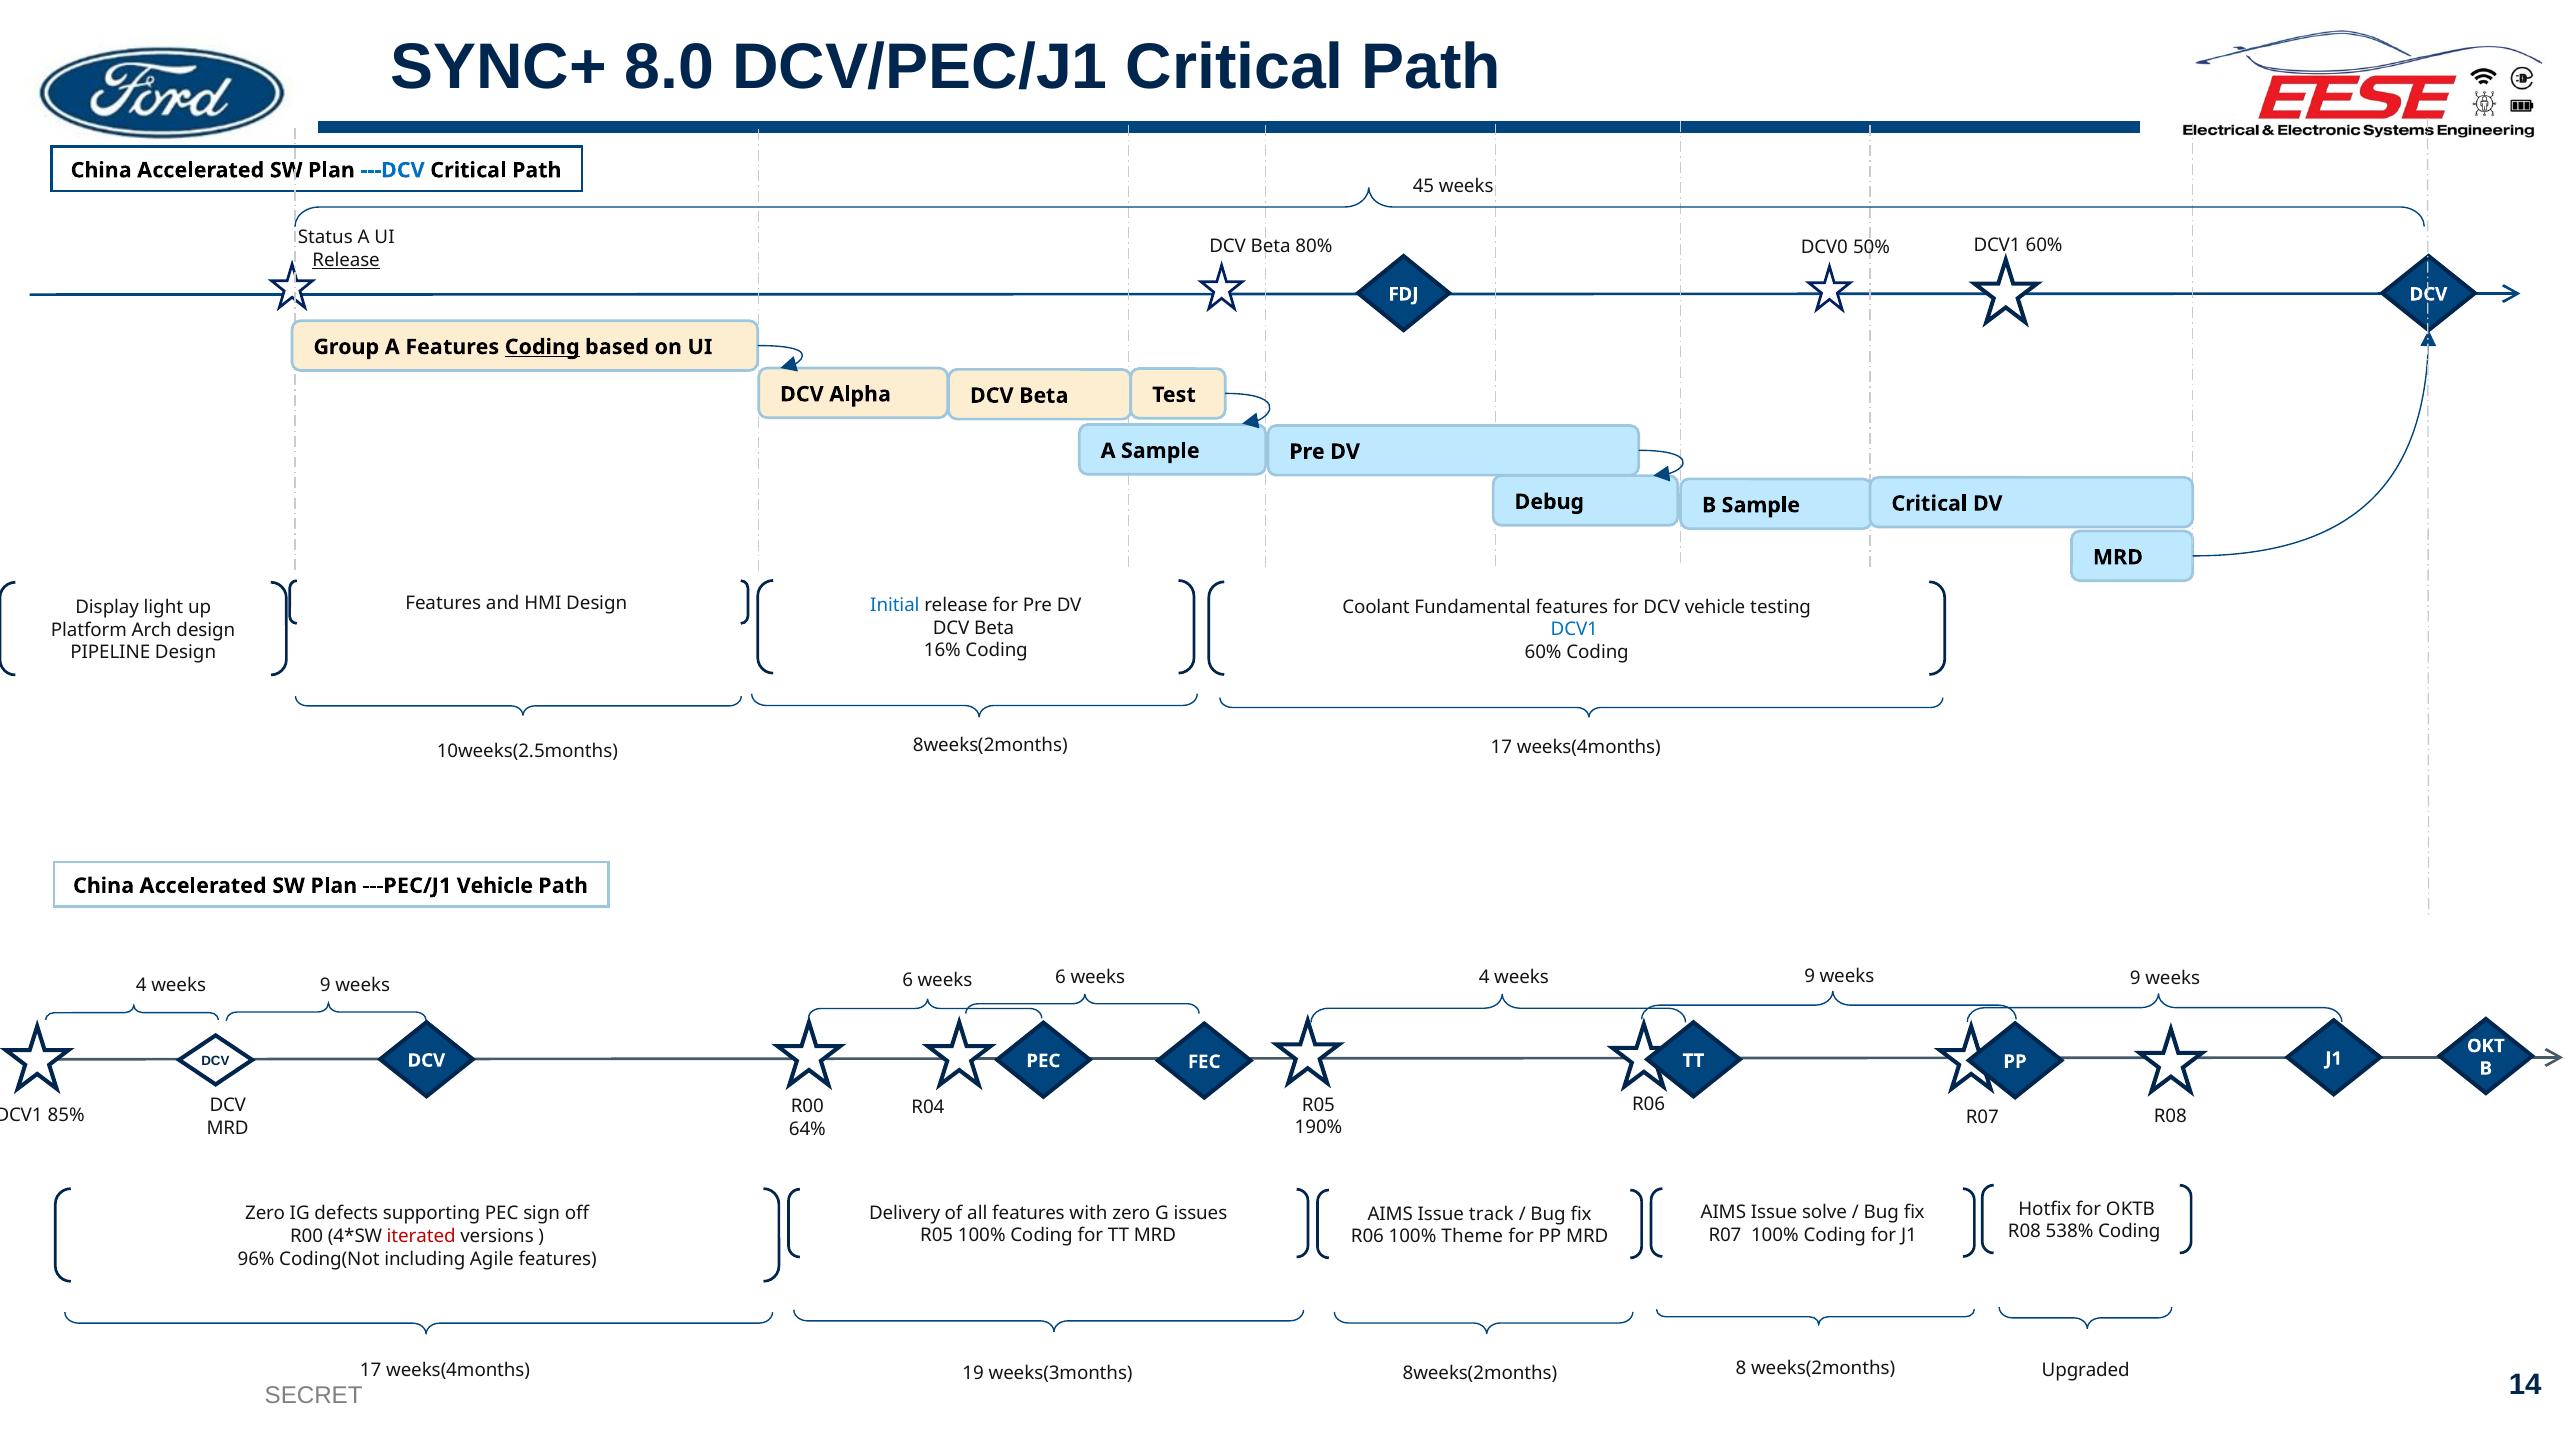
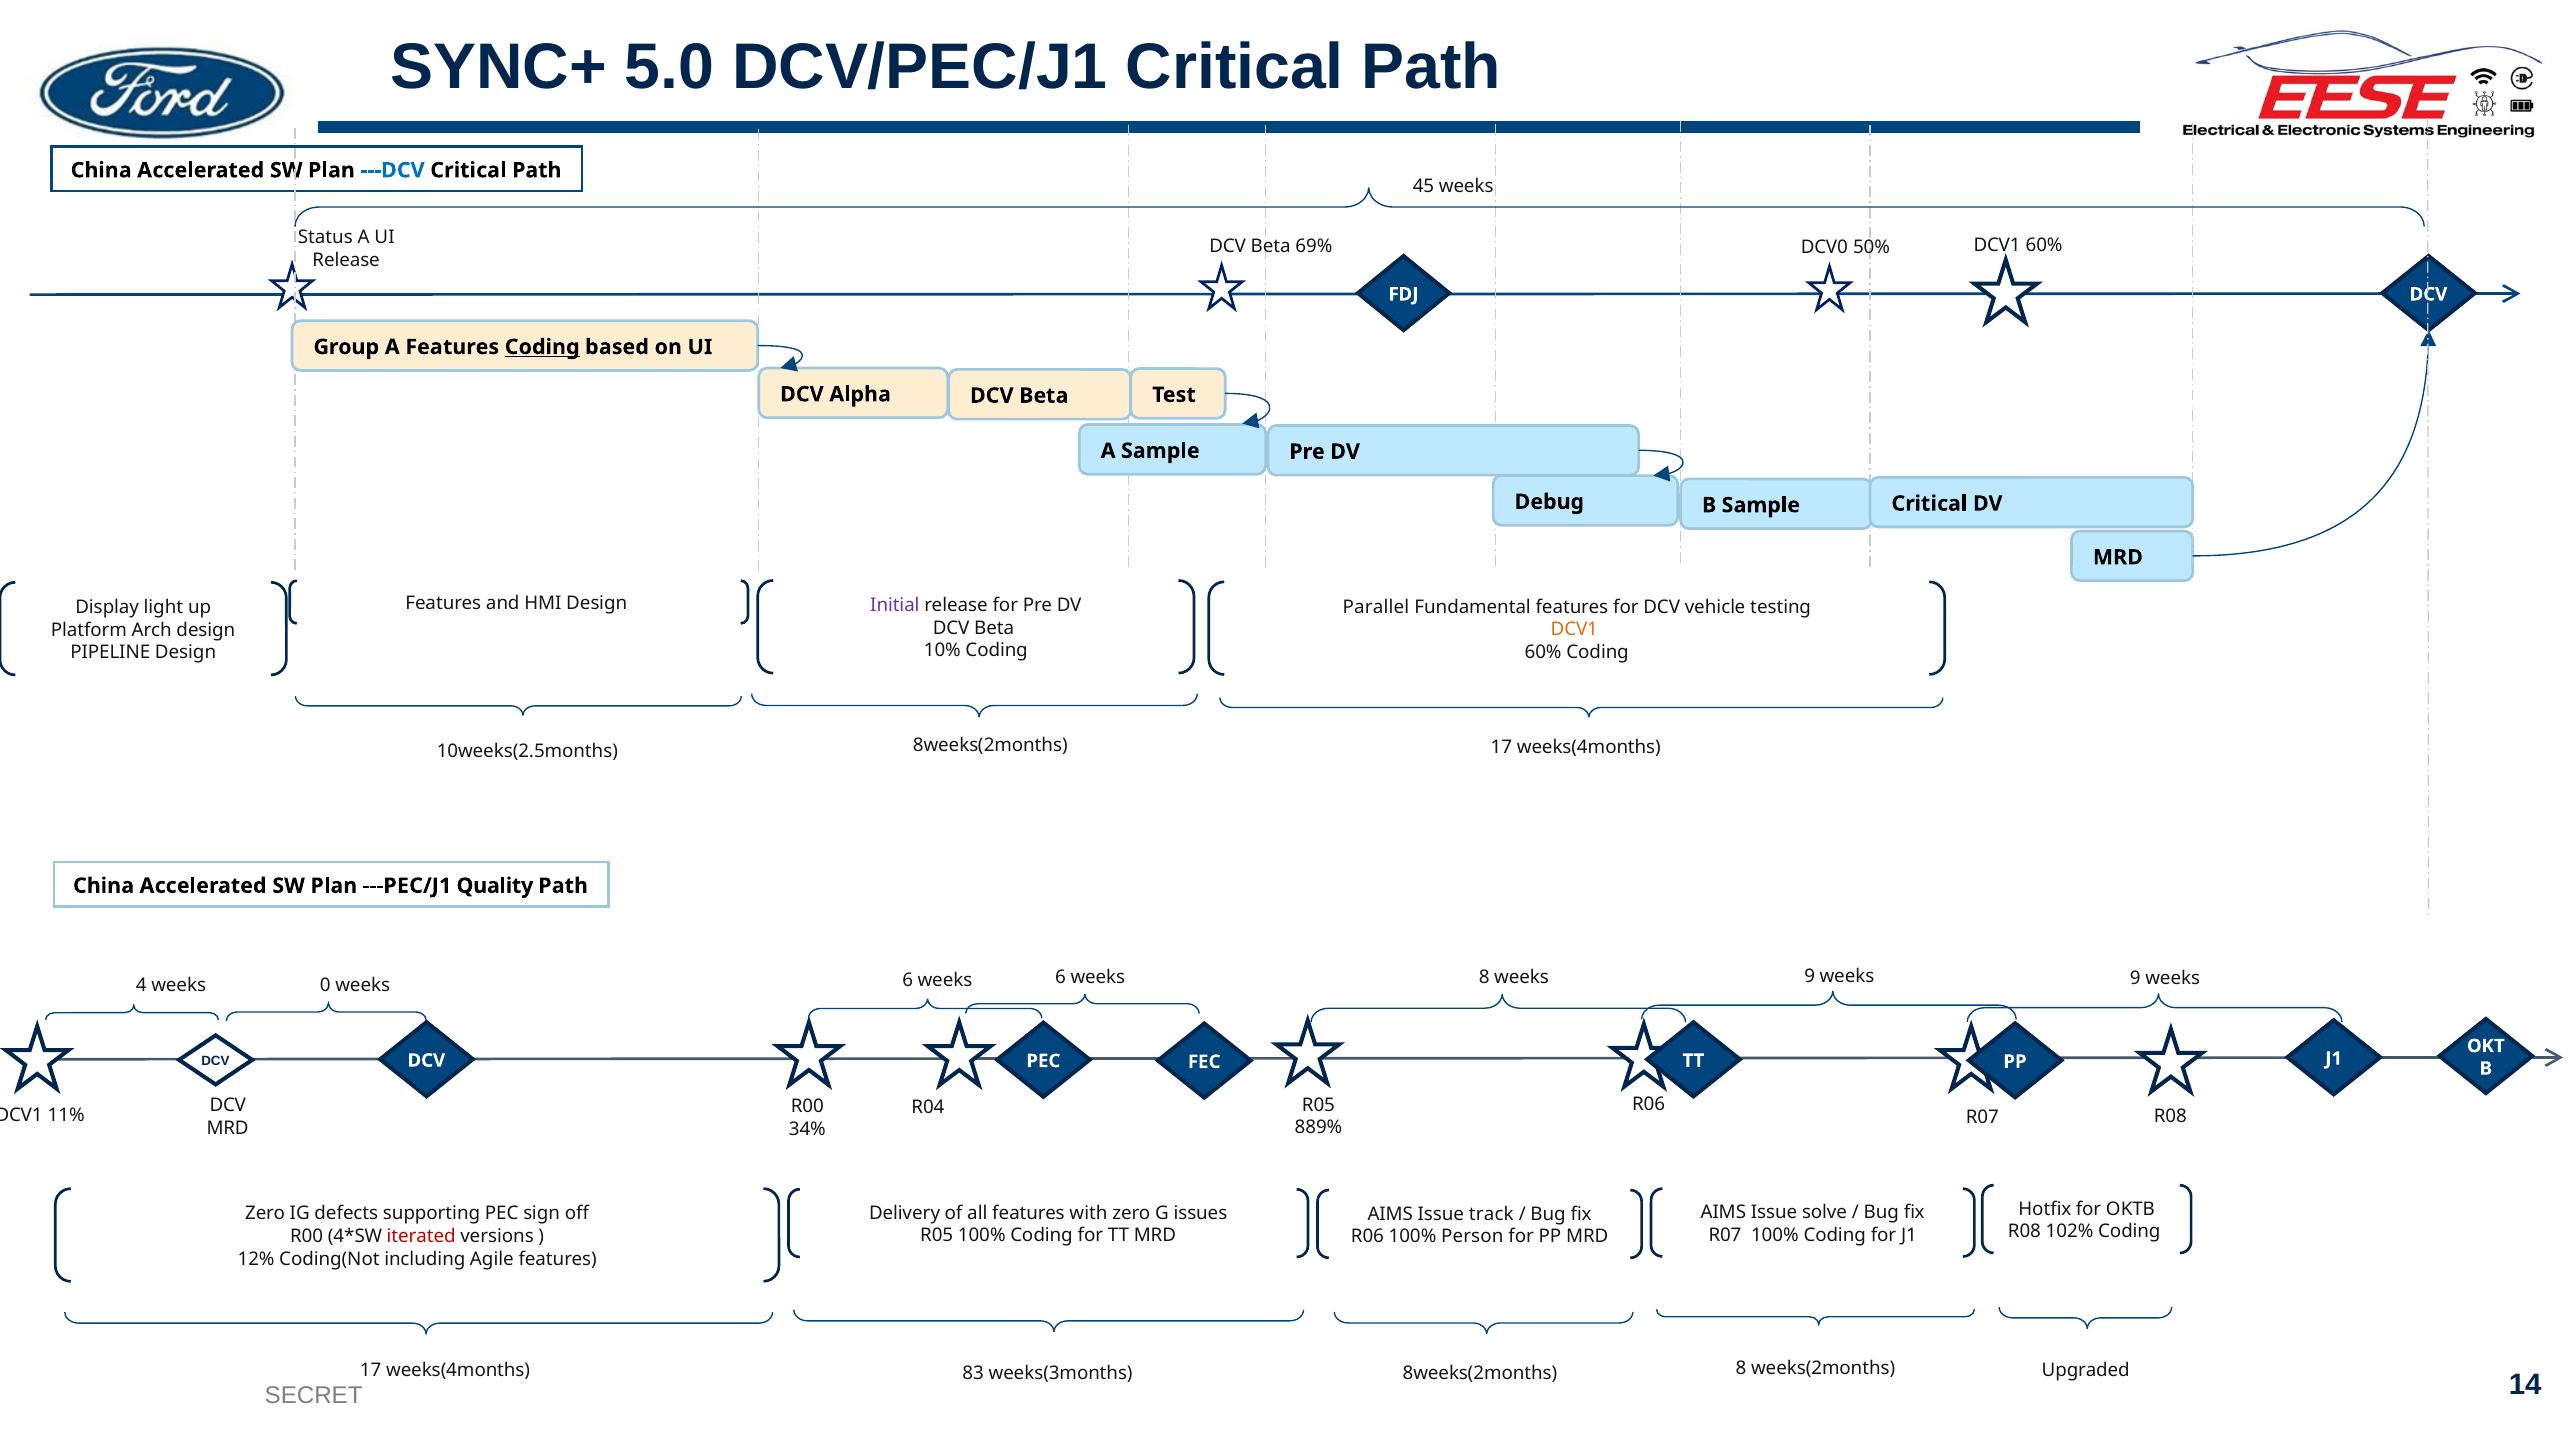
8.0: 8.0 -> 5.0 (670, 68)
80%: 80% -> 69% (1314, 246)
Release underline: present -> none (346, 260)
Initial colour: blue -> purple (895, 606)
Coolant: Coolant -> Parallel (1376, 607)
DCV1 colour: blue -> orange (1574, 629)
16%: 16% -> 10% (942, 651)
---PEC/J1 Vehicle: Vehicle -> Quality (495, 886)
9: 9 -> 0 (325, 985)
weeks 4: 4 -> 8 (1484, 978)
85%: 85% -> 11% (66, 1115)
190%: 190% -> 889% (1319, 1128)
64%: 64% -> 34% (807, 1129)
538%: 538% -> 102% (2070, 1232)
Theme: Theme -> Person (1472, 1237)
96%: 96% -> 12% (256, 1259)
19: 19 -> 83 (973, 1373)
